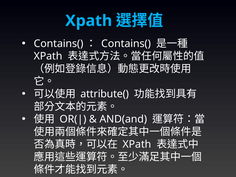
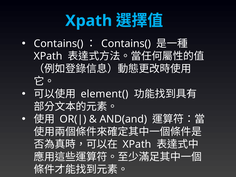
attribute(: attribute( -> element( (105, 94)
